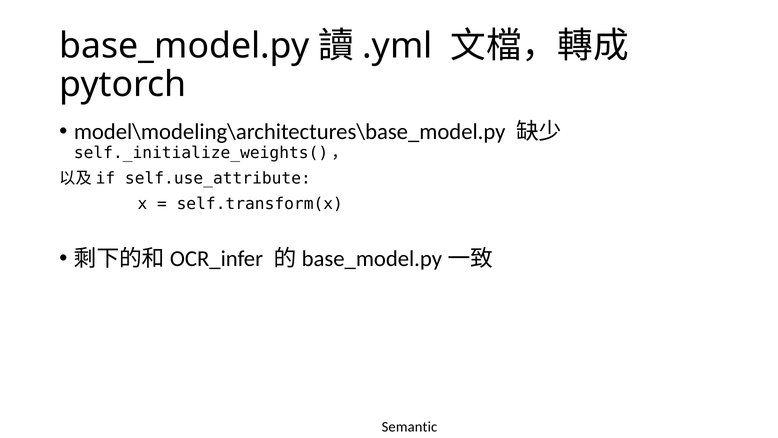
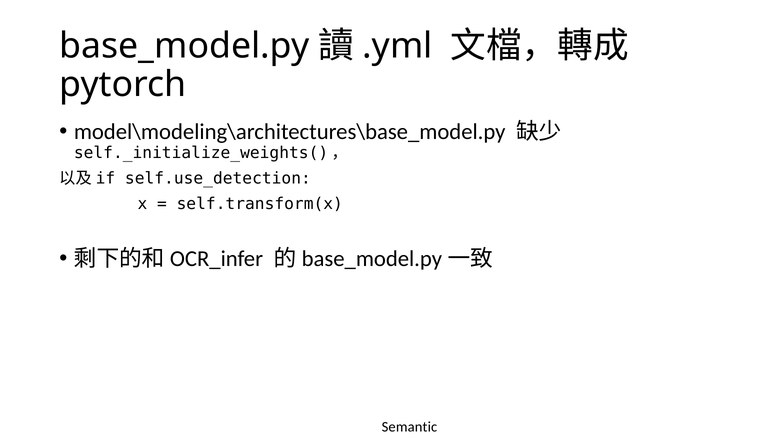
self.use_attribute: self.use_attribute -> self.use_detection (218, 178)
